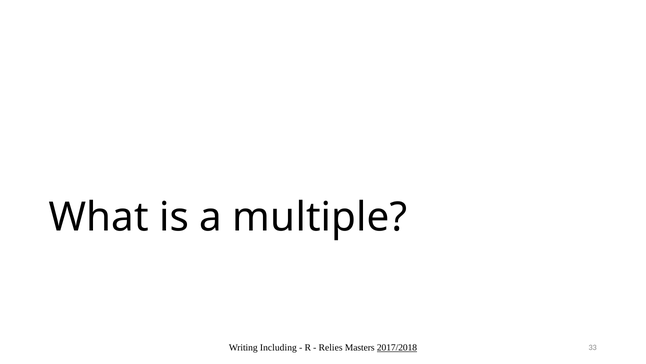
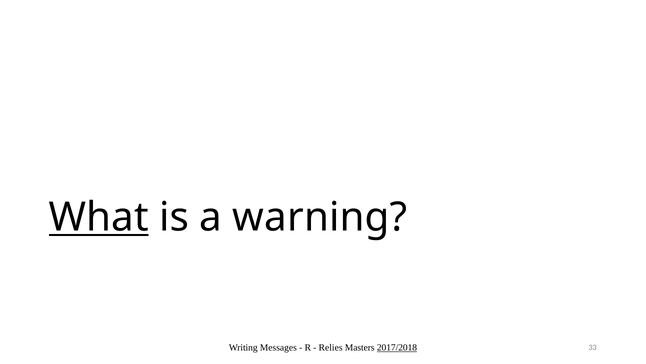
What underline: none -> present (99, 217)
multiple: multiple -> warning (320, 217)
Including: Including -> Messages (278, 347)
